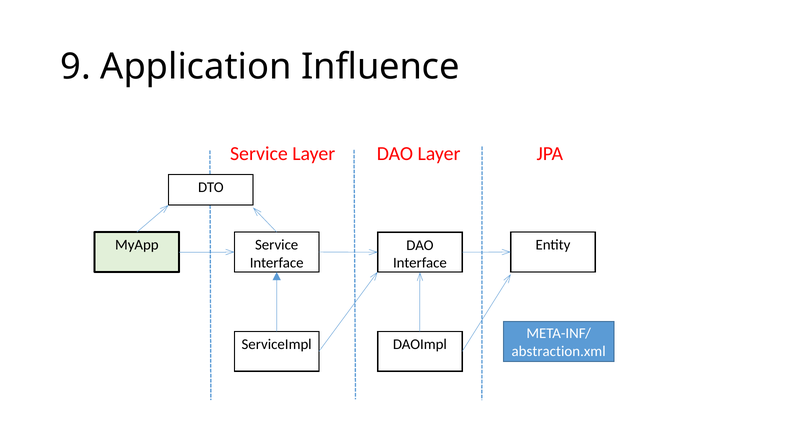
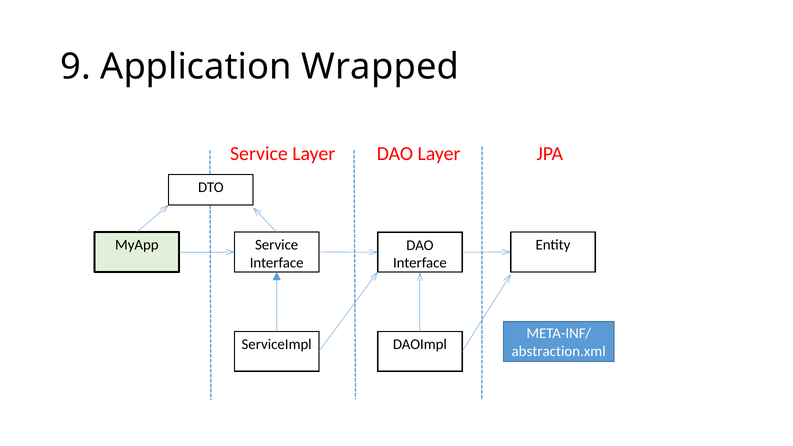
Influence: Influence -> Wrapped (380, 67)
